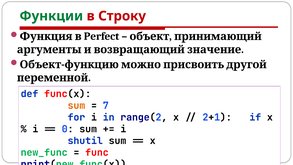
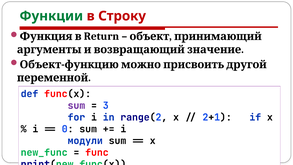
Perfect: Perfect -> Return (102, 36)
sum colour: orange -> purple (76, 105)
7: 7 -> 3 (106, 105)
shutil: shutil -> модули (85, 141)
